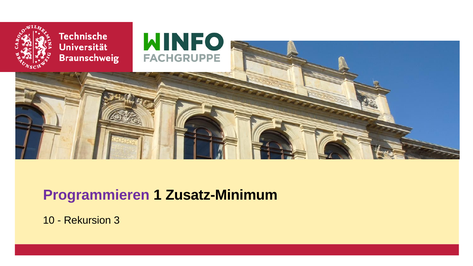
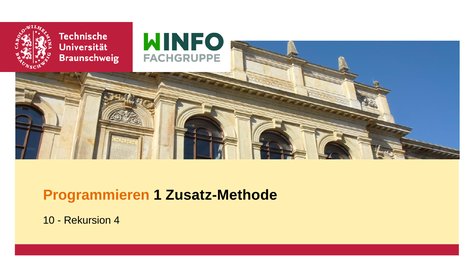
Programmieren colour: purple -> orange (96, 195)
Zusatz-Minimum: Zusatz-Minimum -> Zusatz-Methode (221, 195)
3: 3 -> 4 (117, 220)
